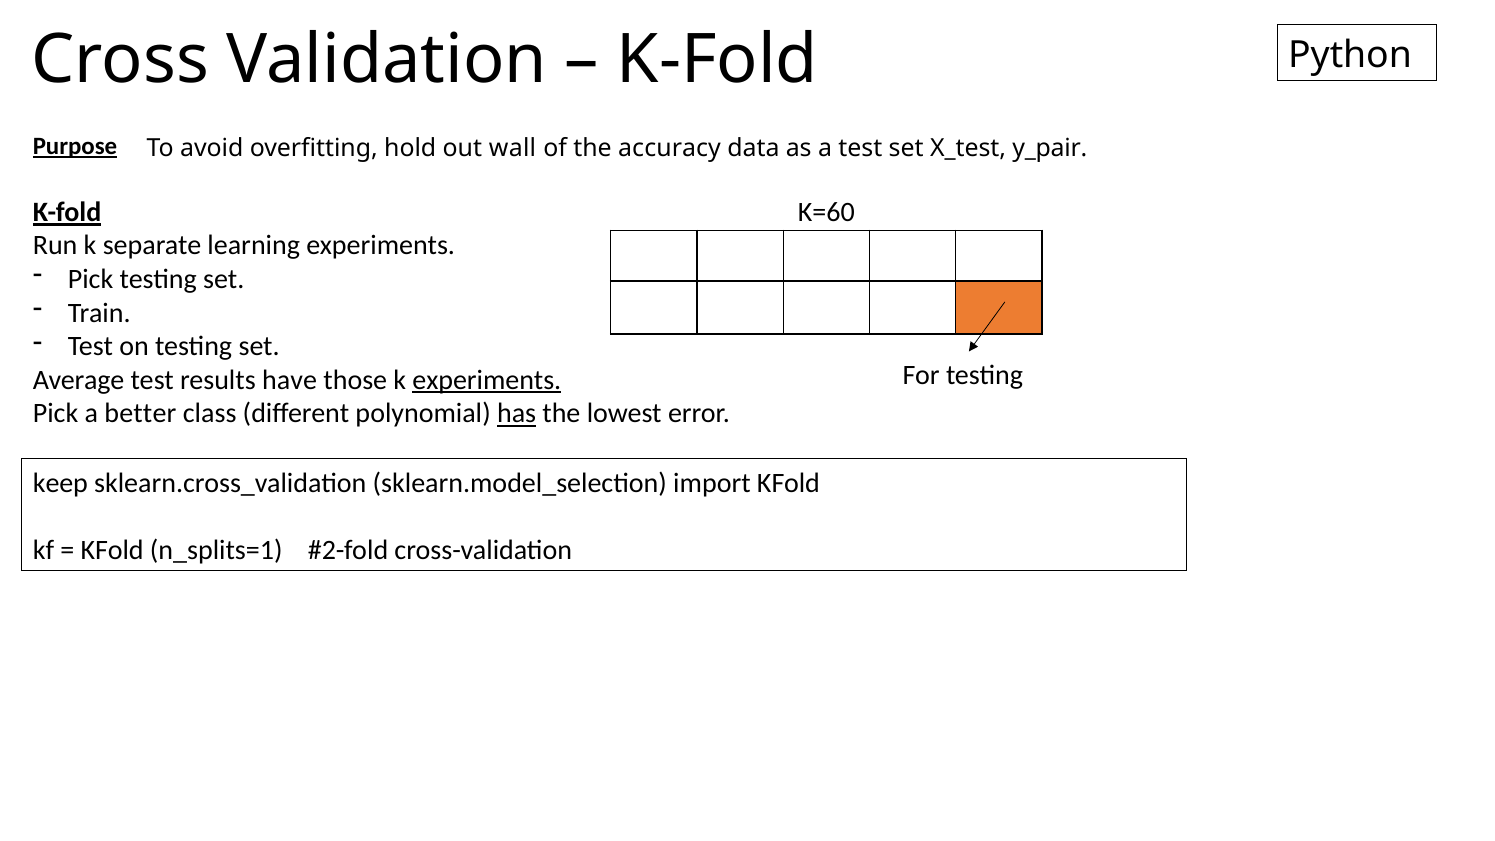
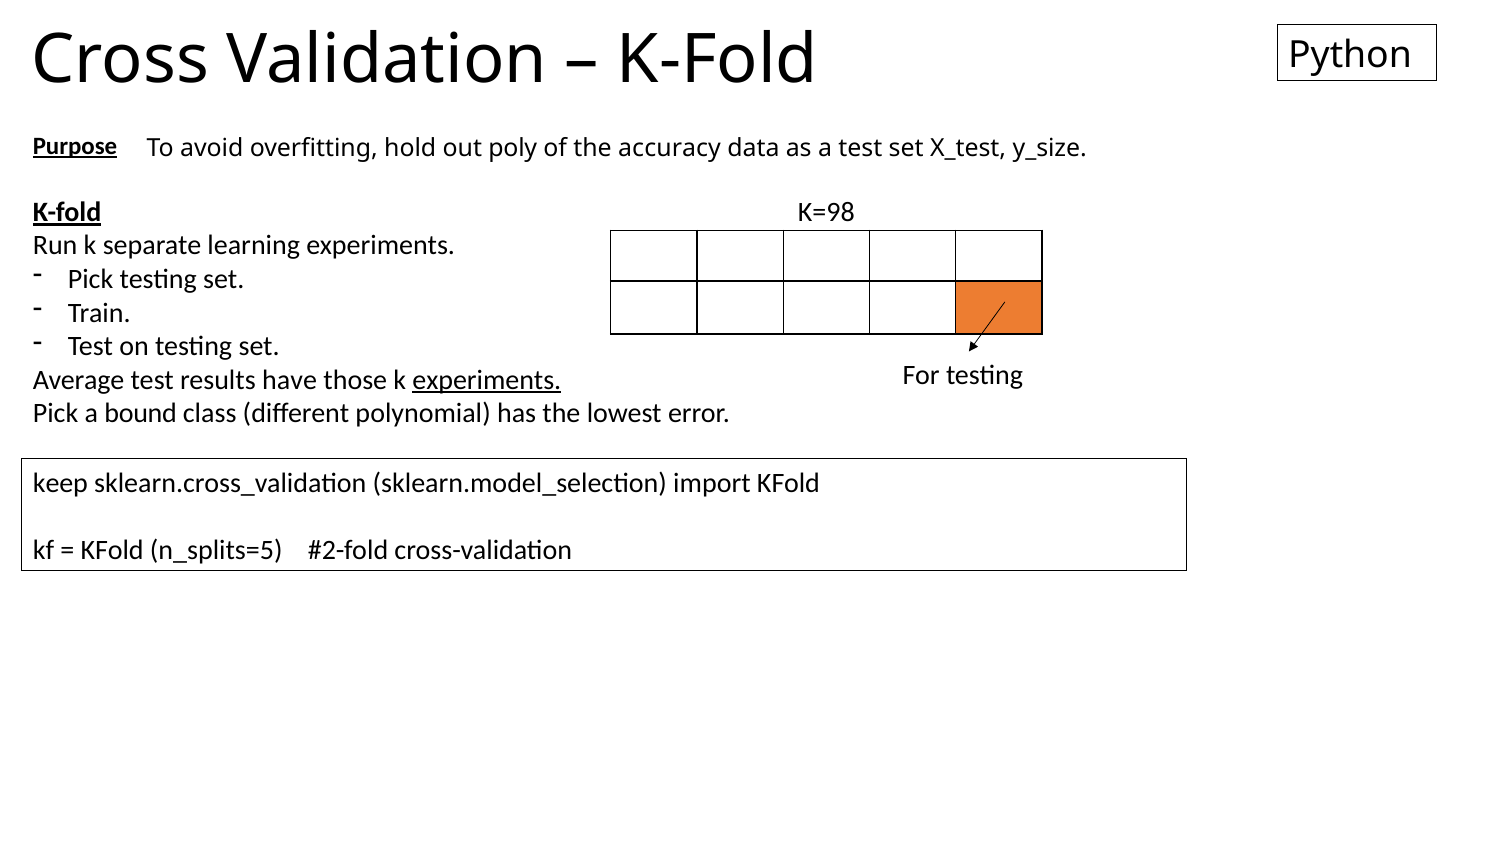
wall: wall -> poly (513, 148)
y_pair: y_pair -> y_size (1050, 148)
K=60: K=60 -> K=98 (826, 212)
better: better -> bound (141, 414)
has underline: present -> none (517, 414)
n_splits=1: n_splits=1 -> n_splits=5 (216, 550)
